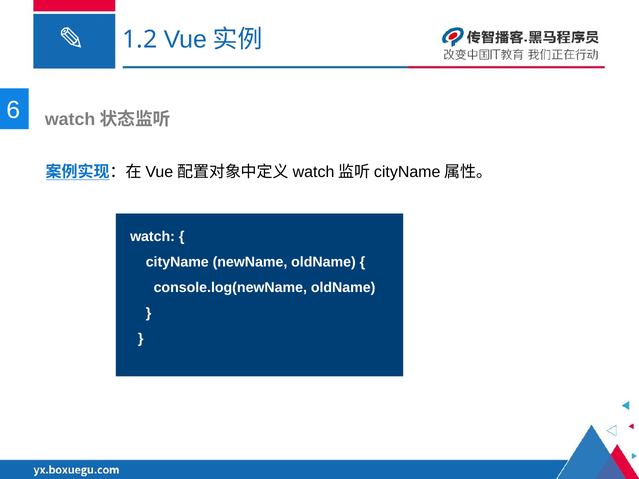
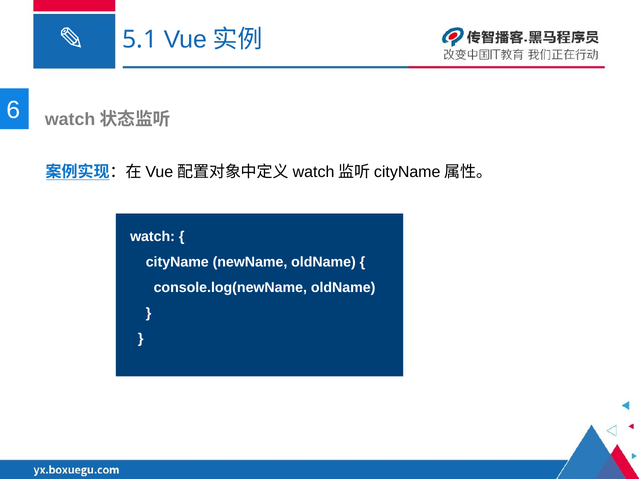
1.2: 1.2 -> 5.1 (140, 40)
